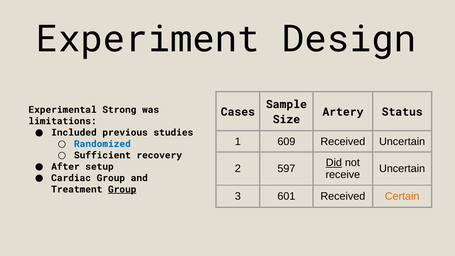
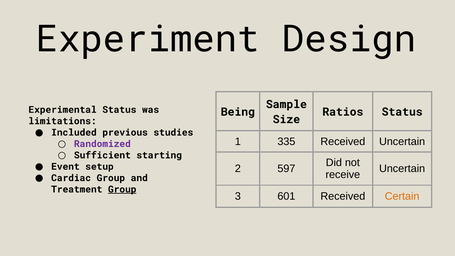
Experimental Strong: Strong -> Status (119, 110)
Cases: Cases -> Being (238, 112)
Artery: Artery -> Ratios (343, 112)
609: 609 -> 335 (286, 142)
Randomized colour: blue -> purple (102, 144)
recovery: recovery -> starting (159, 155)
Did underline: present -> none (334, 163)
After: After -> Event (65, 167)
